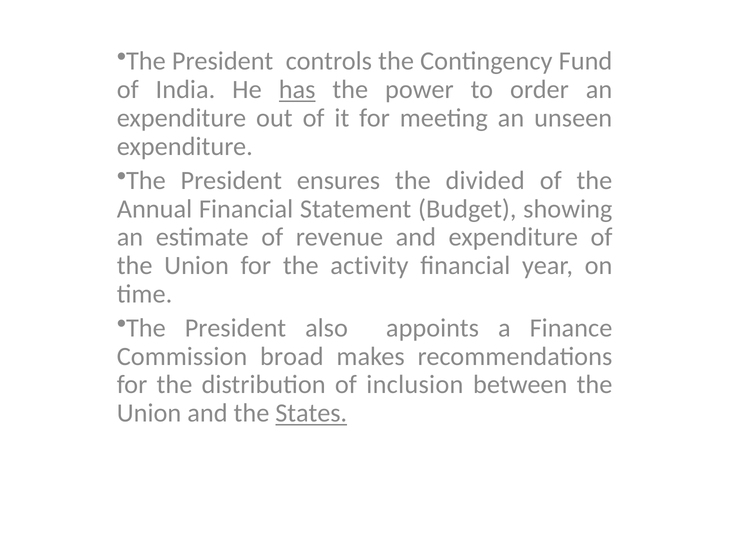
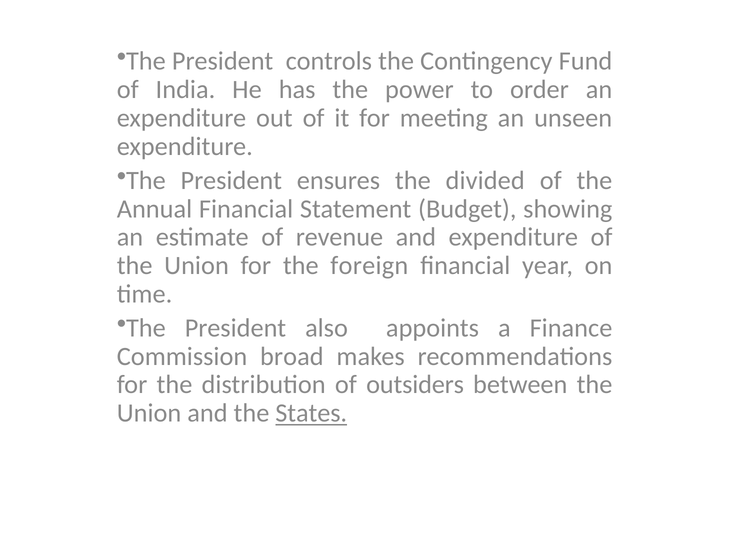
has underline: present -> none (297, 90)
activity: activity -> foreign (369, 266)
inclusion: inclusion -> outsiders (415, 384)
